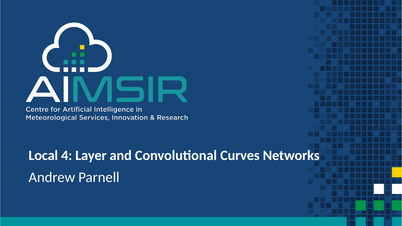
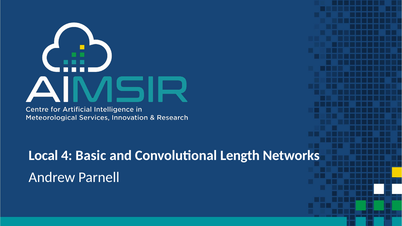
Layer: Layer -> Basic (91, 156)
Curves: Curves -> Length (240, 156)
